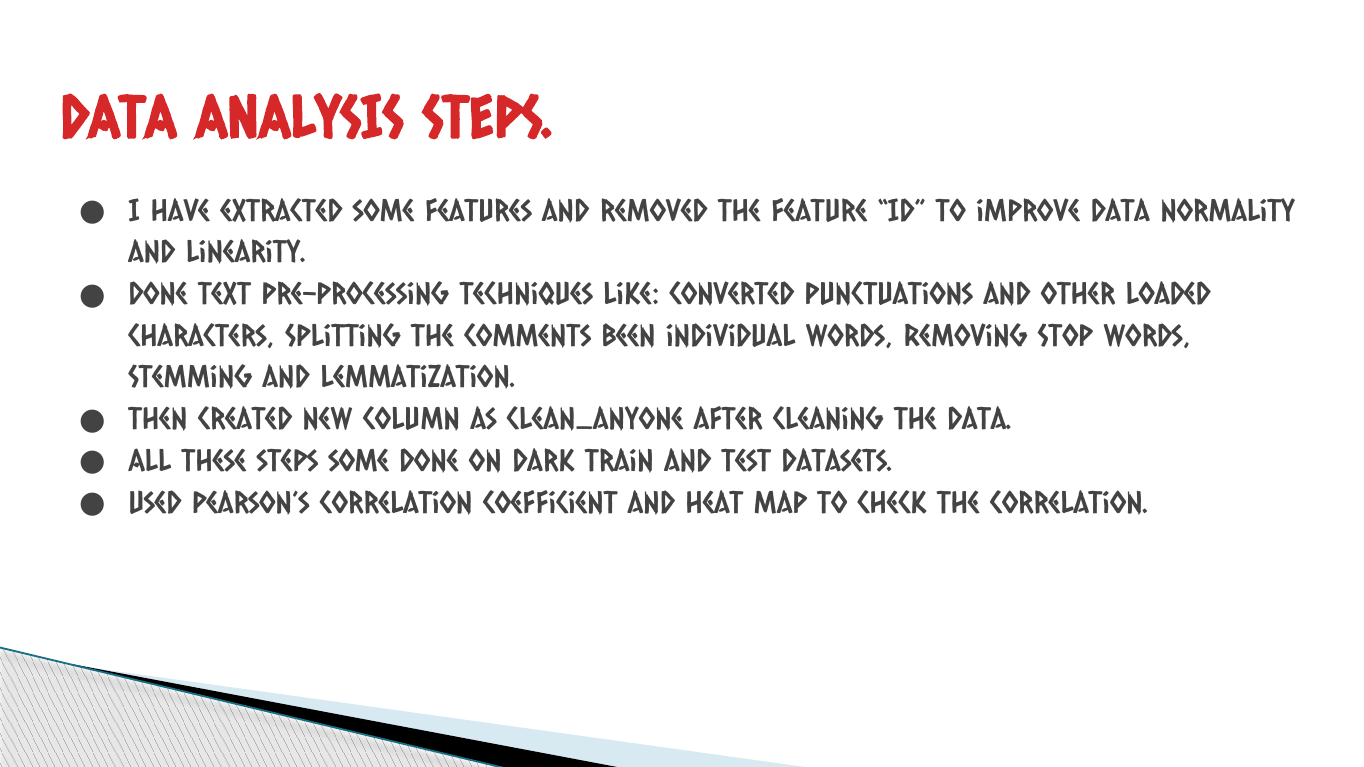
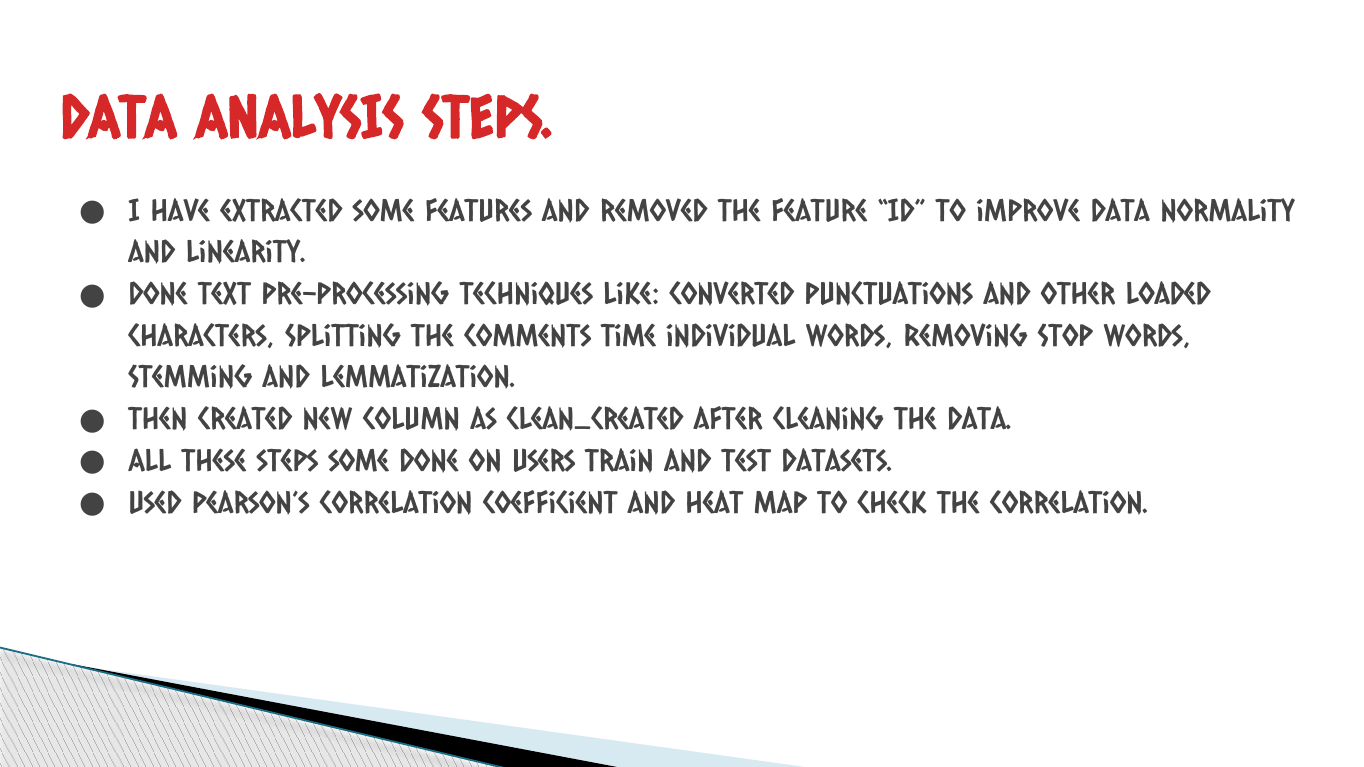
been: been -> time (629, 336)
clean_anyone: clean_anyone -> clean_created (595, 420)
dark: dark -> users (544, 462)
